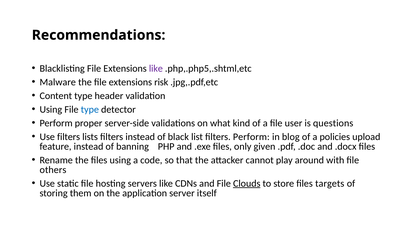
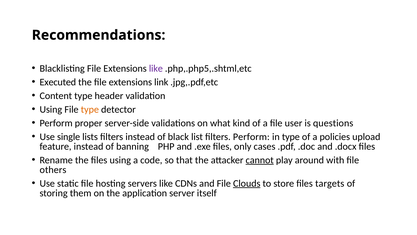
Malware: Malware -> Executed (58, 82)
risk: risk -> link (161, 82)
type colour: blue -> orange (90, 109)
Use filters: filters -> single (69, 137)
in blog: blog -> type (291, 137)
given: given -> cases (265, 146)
cannot underline: none -> present (260, 160)
